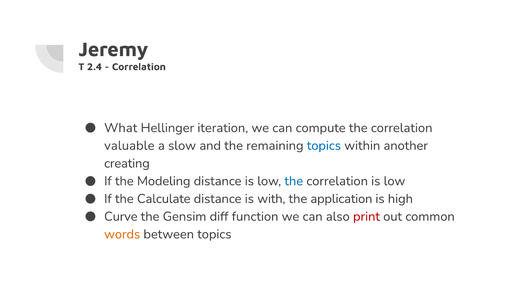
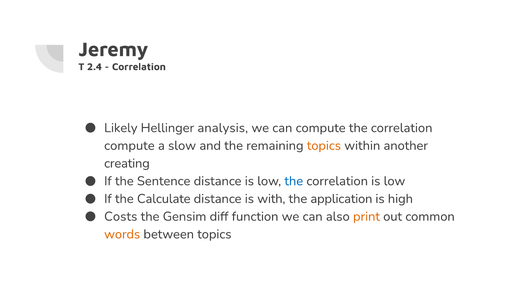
What: What -> Likely (121, 128)
iteration: iteration -> analysis (223, 128)
valuable: valuable -> compute (129, 146)
topics colour: blue -> orange (324, 146)
Modeling: Modeling -> Sentence (164, 181)
Curve: Curve -> Costs (121, 217)
print colour: red -> orange (366, 217)
